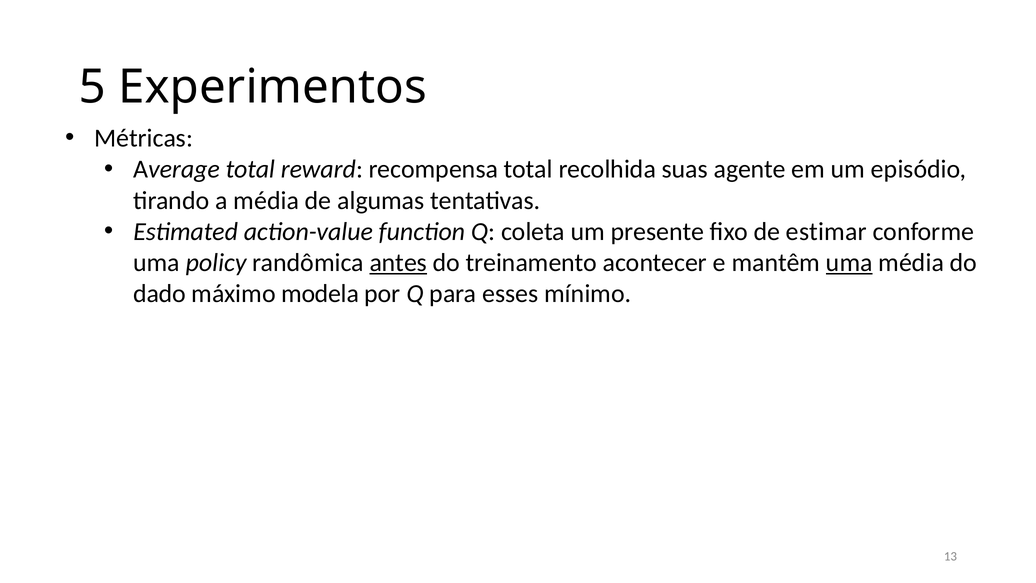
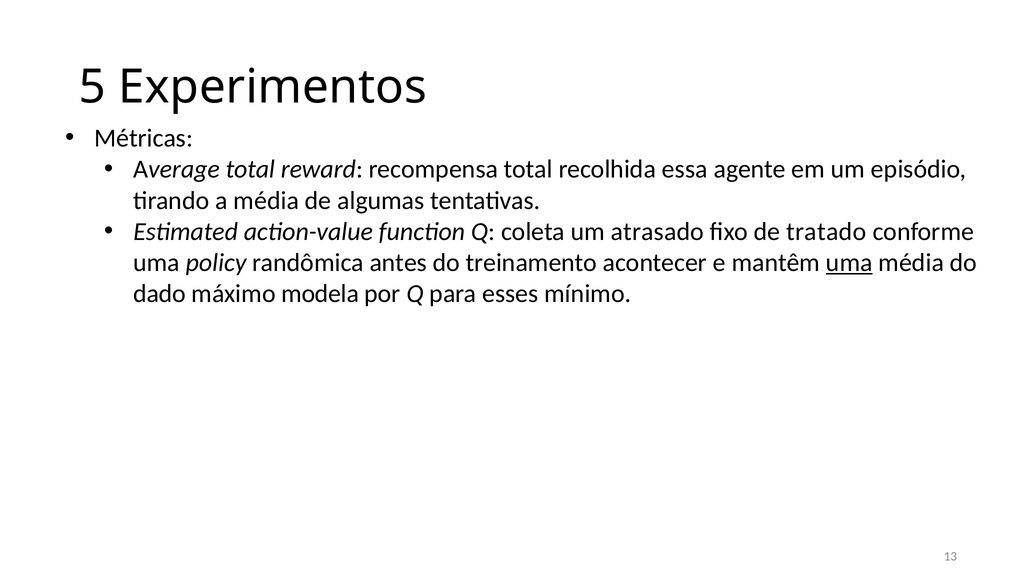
suas: suas -> essa (685, 169)
presente: presente -> atrasado (657, 231)
estimar: estimar -> tratado (826, 231)
antes underline: present -> none (398, 263)
